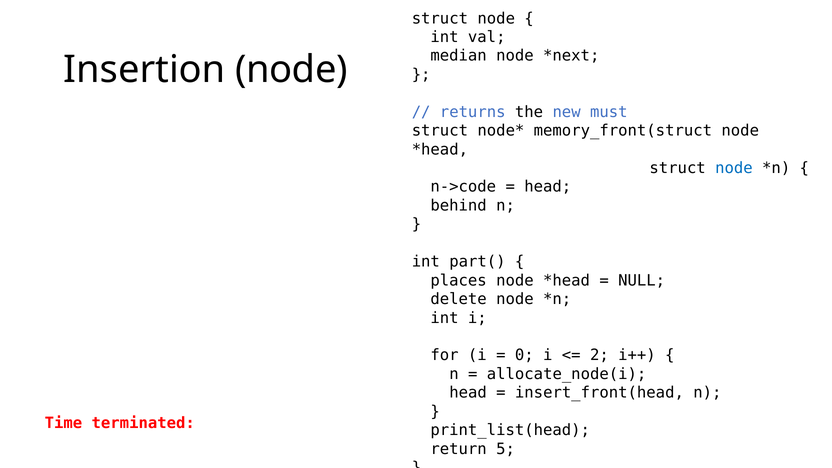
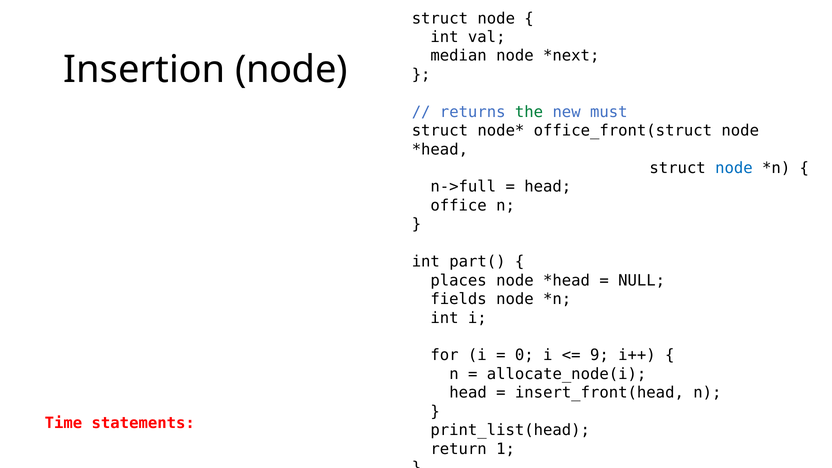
the colour: black -> green (529, 112)
memory_front(struct: memory_front(struct -> office_front(struct (623, 131)
n->code: n->code -> n->full (463, 187)
behind: behind -> office (459, 206)
delete: delete -> fields (459, 299)
2: 2 -> 9 (599, 355)
terminated: terminated -> statements (143, 423)
5: 5 -> 1 (506, 449)
